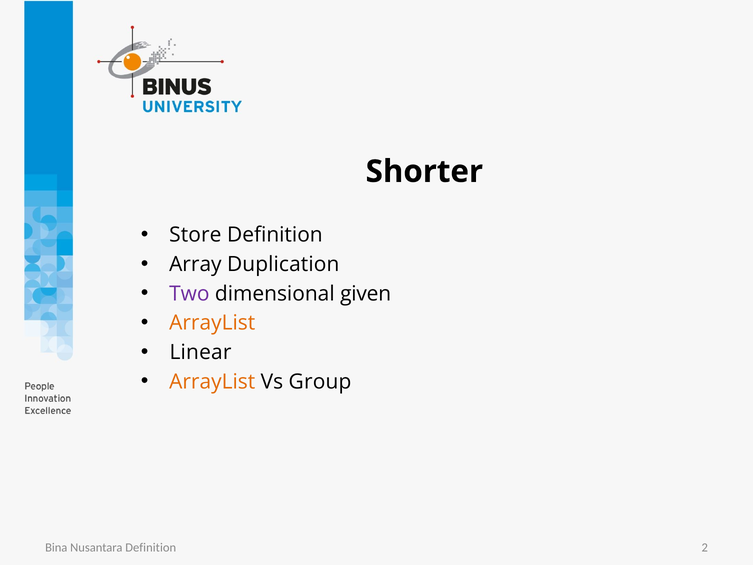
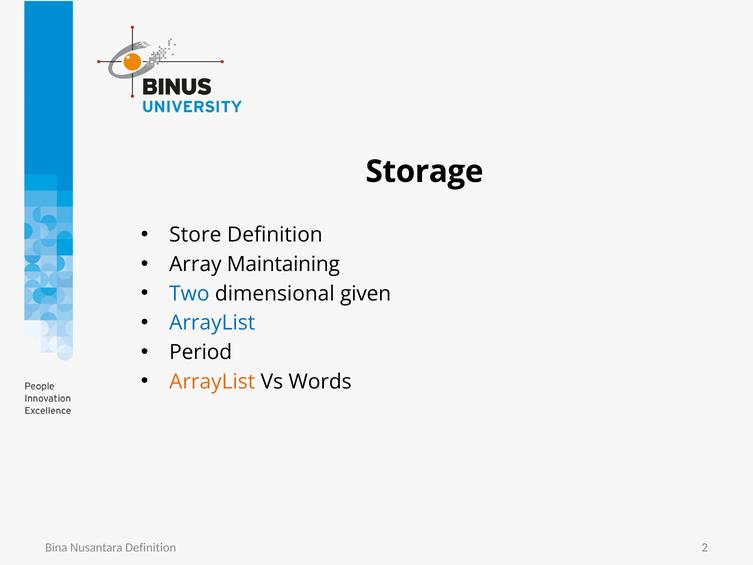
Shorter: Shorter -> Storage (424, 171)
Duplication: Duplication -> Maintaining (283, 264)
Two colour: purple -> blue (189, 294)
ArrayList colour: orange -> blue (212, 323)
Linear: Linear -> Period (201, 352)
Group: Group -> Words (320, 382)
